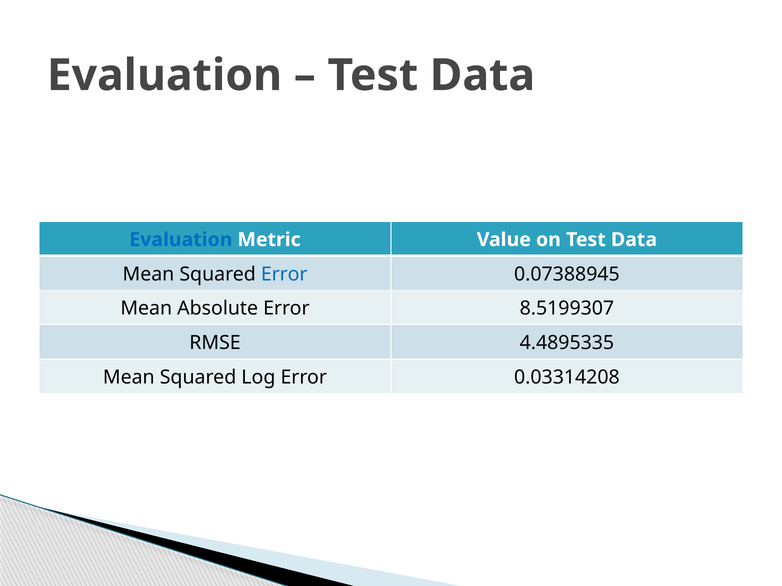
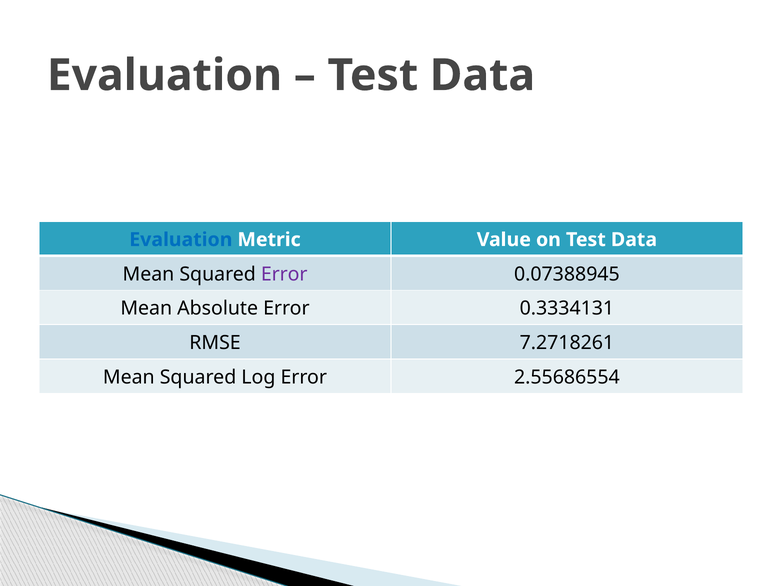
Error colour: blue -> purple (284, 274)
8.5199307: 8.5199307 -> 0.3334131 (567, 309)
4.4895335: 4.4895335 -> 7.2718261 (567, 343)
0.03314208: 0.03314208 -> 2.55686554 (567, 378)
